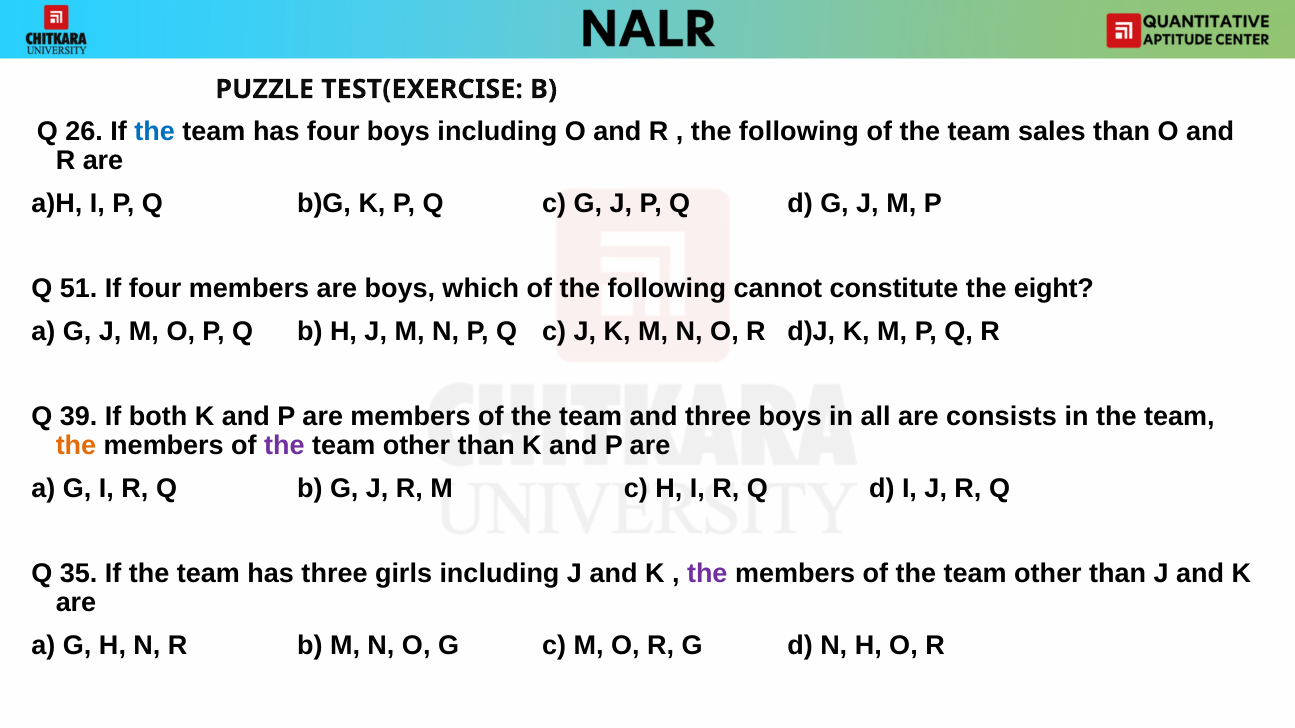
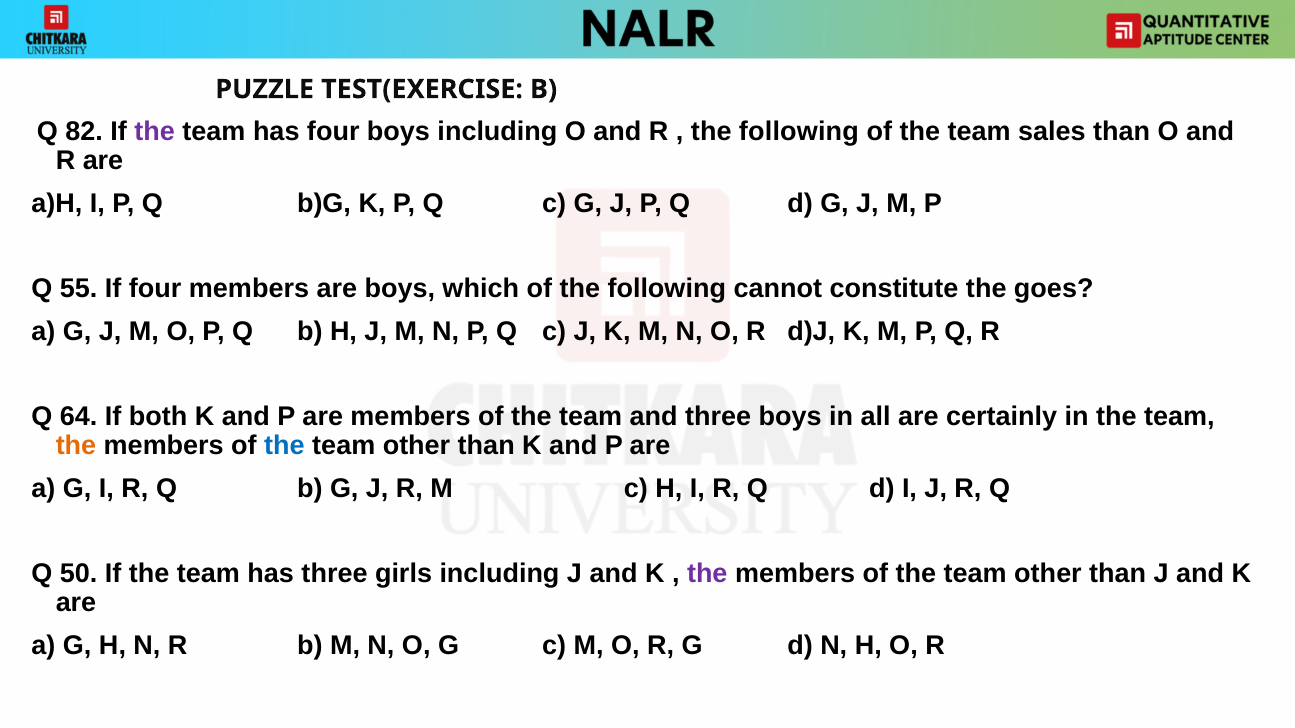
26: 26 -> 82 (84, 132)
the colour: blue -> purple (155, 132)
51: 51 -> 55 (79, 289)
eight: eight -> goes (1054, 289)
39: 39 -> 64 (79, 417)
consists: consists -> certainly (1002, 417)
the colour: purple -> blue (284, 446)
35: 35 -> 50 (79, 574)
